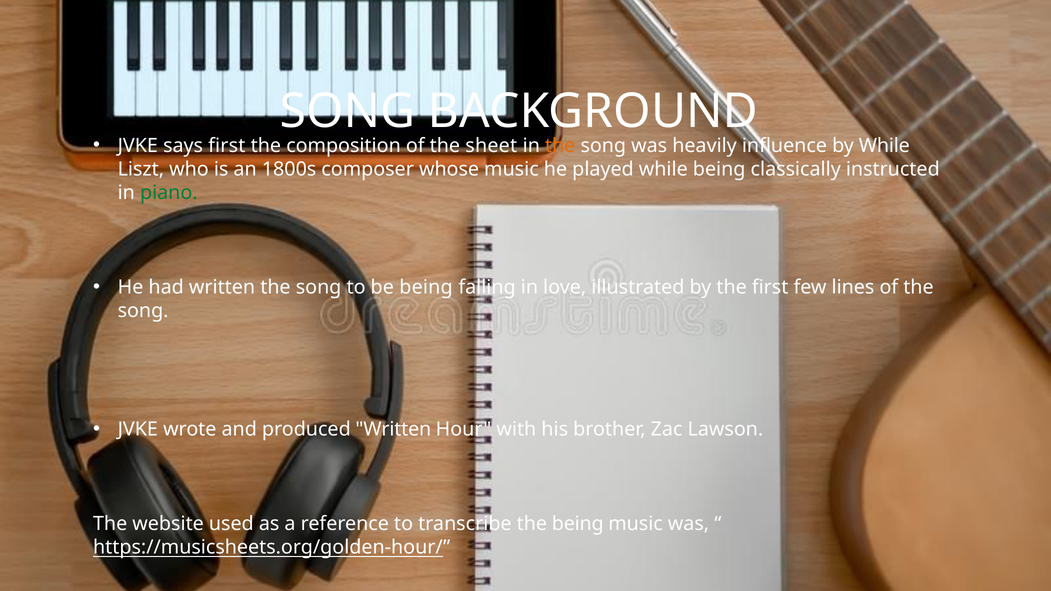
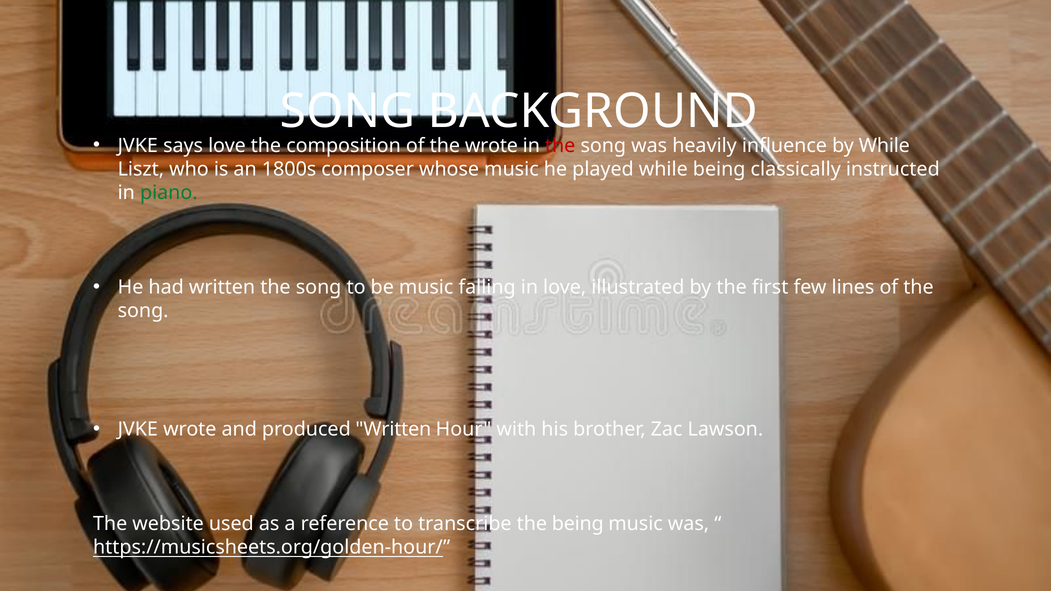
says first: first -> love (227, 146)
the sheet: sheet -> wrote (491, 146)
the colour: orange -> red (560, 146)
be being: being -> music (426, 287)
